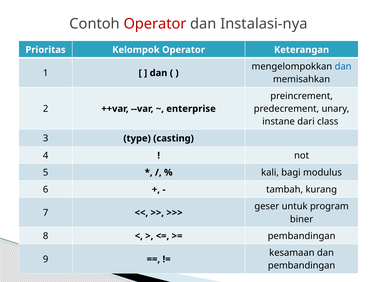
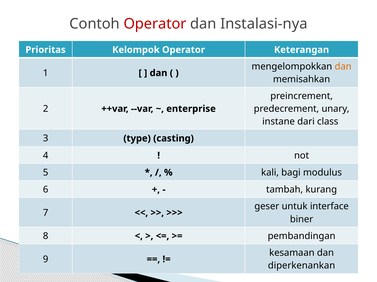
dan colour: blue -> orange (343, 67)
program: program -> interface (329, 207)
pembandingan: pembandingan -> diperkenankan (302, 266)
